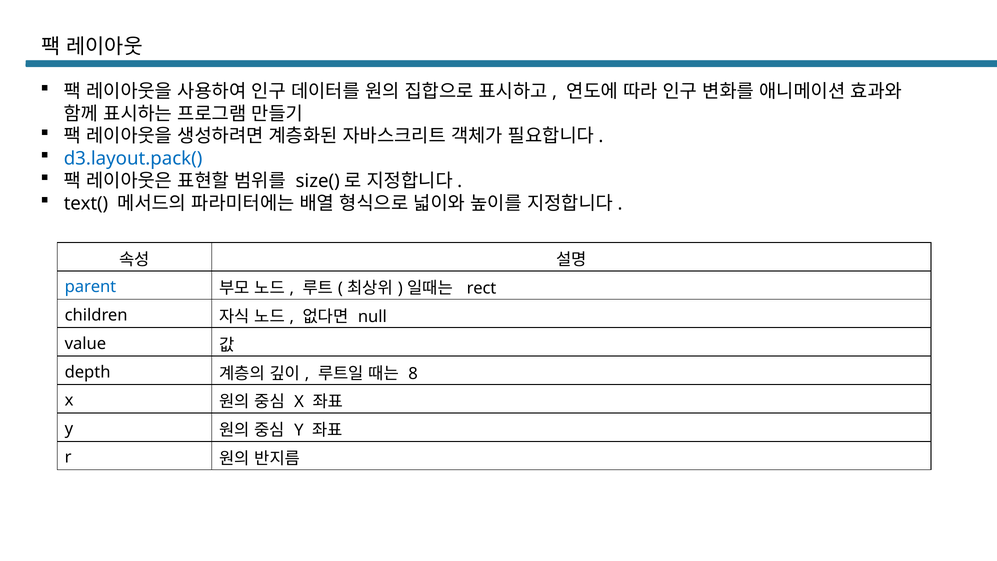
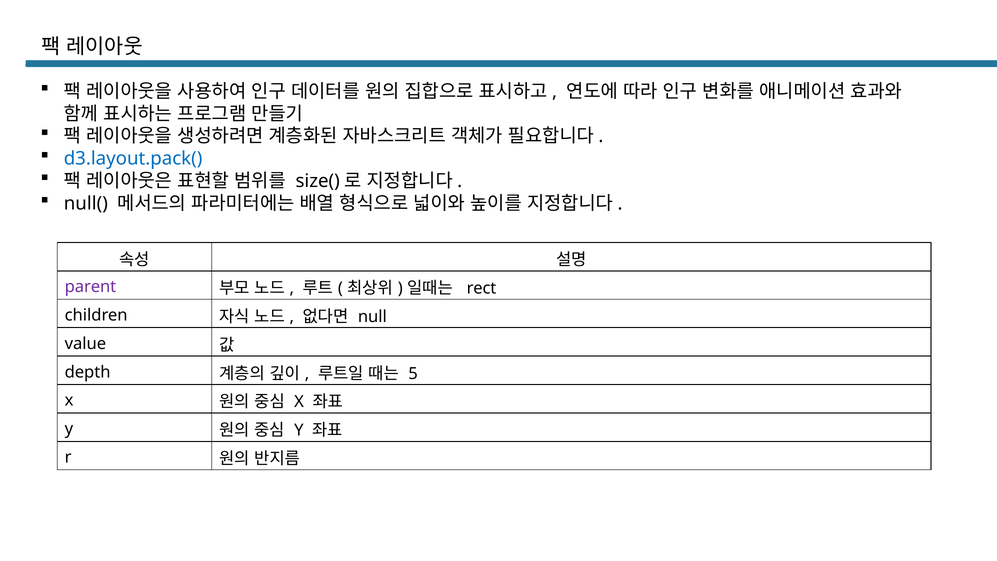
text(: text( -> null( (86, 204)
parent colour: blue -> purple (90, 287)
8: 8 -> 5 (413, 373)
